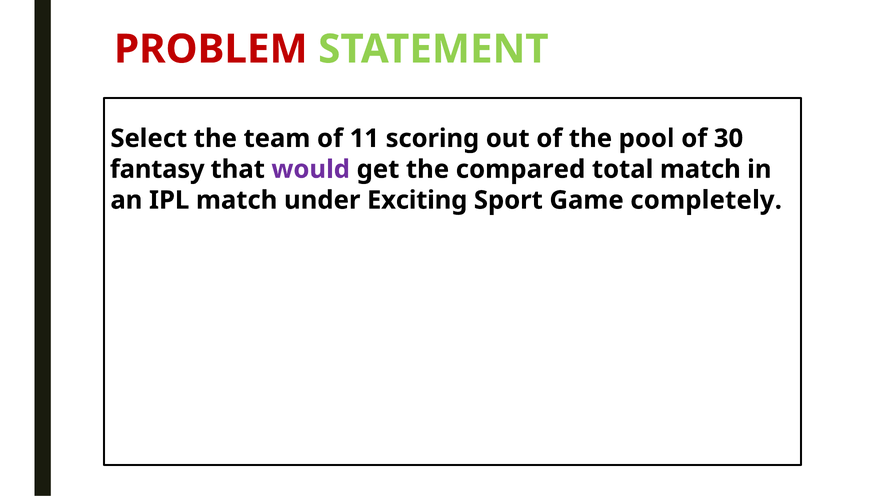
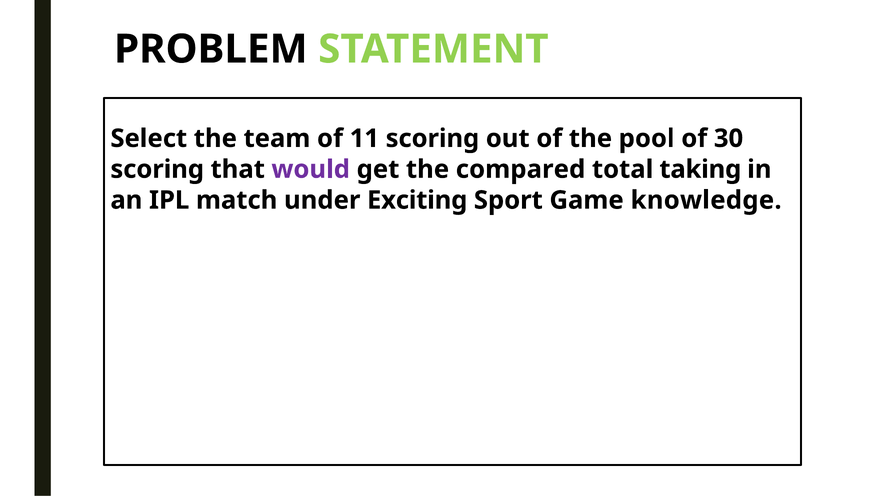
PROBLEM colour: red -> black (211, 49)
fantasy: fantasy -> scoring (157, 169)
total match: match -> taking (700, 169)
completely: completely -> knowledge (706, 200)
